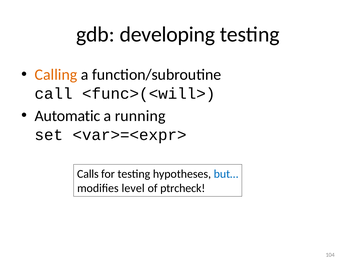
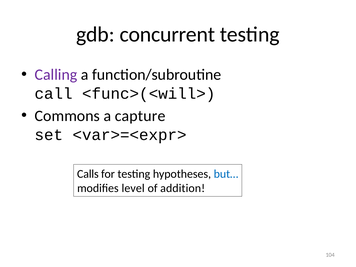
developing: developing -> concurrent (167, 34)
Calling colour: orange -> purple (56, 75)
Automatic: Automatic -> Commons (67, 116)
running: running -> capture (140, 116)
ptrcheck: ptrcheck -> addition (183, 188)
